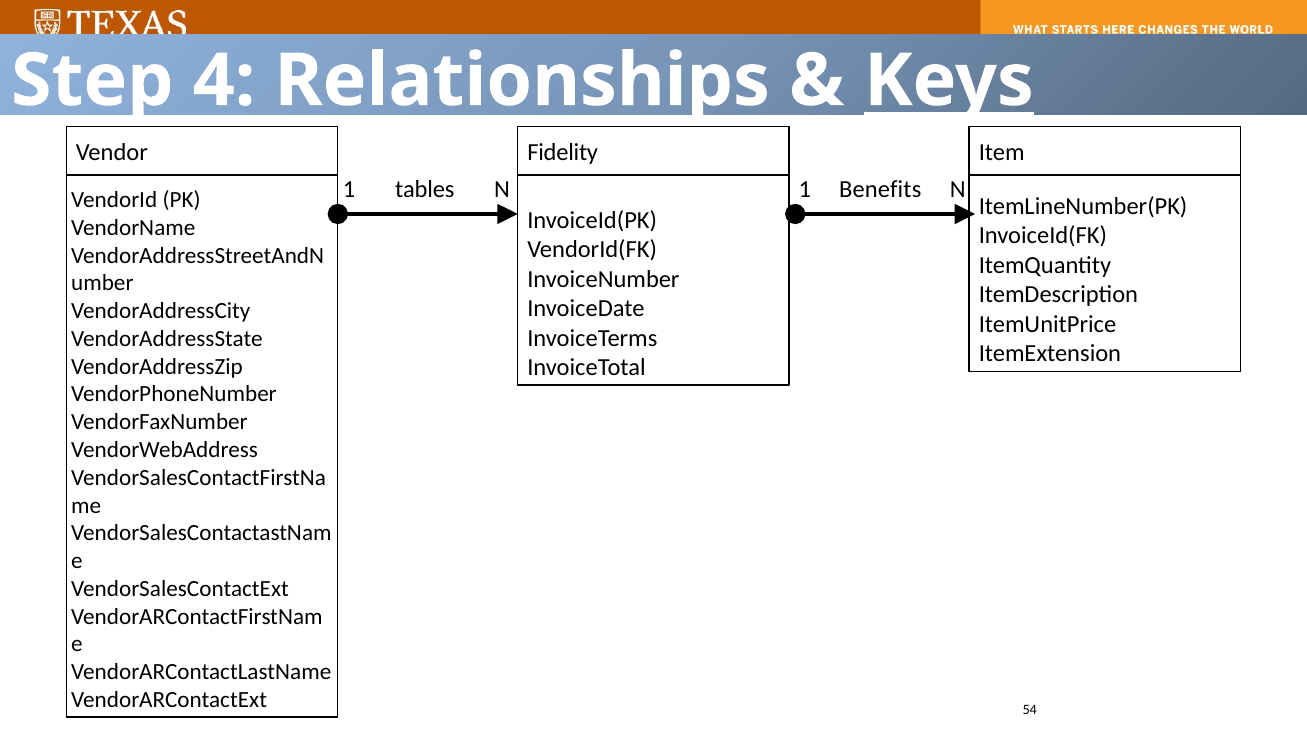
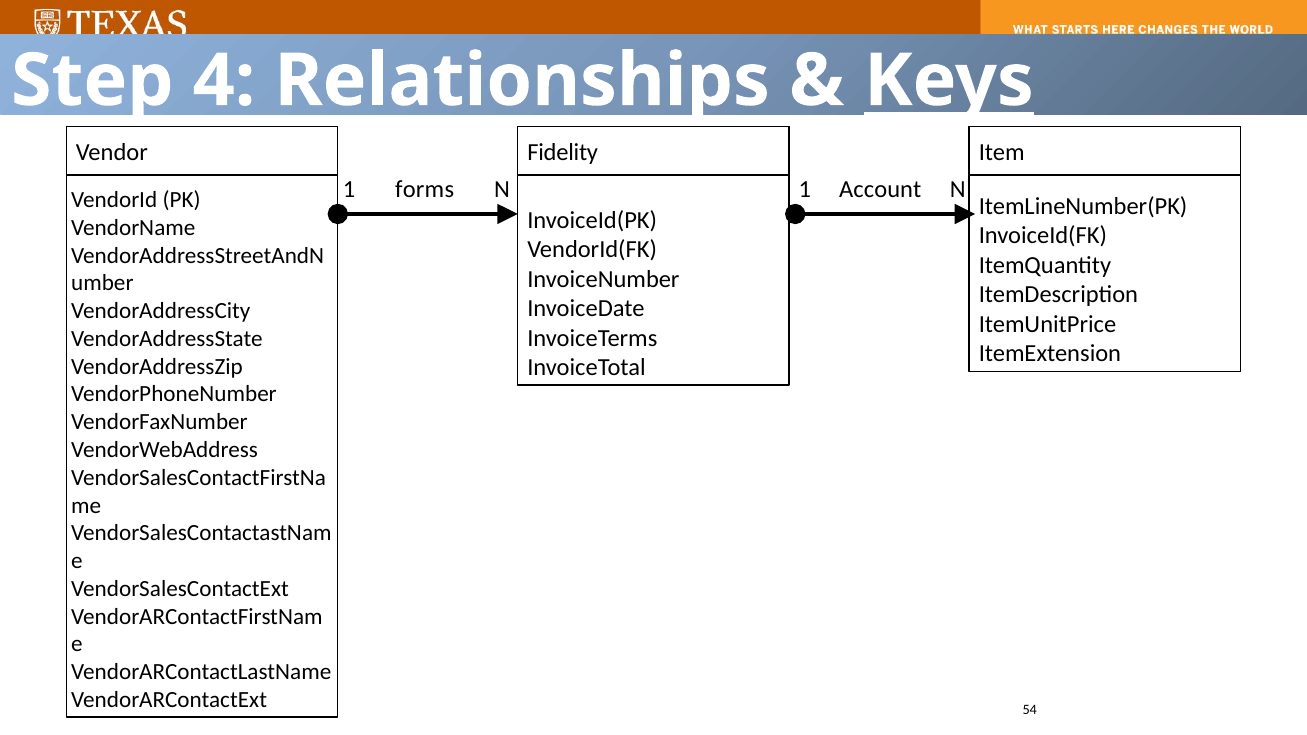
tables: tables -> forms (425, 190)
Benefits: Benefits -> Account (880, 190)
